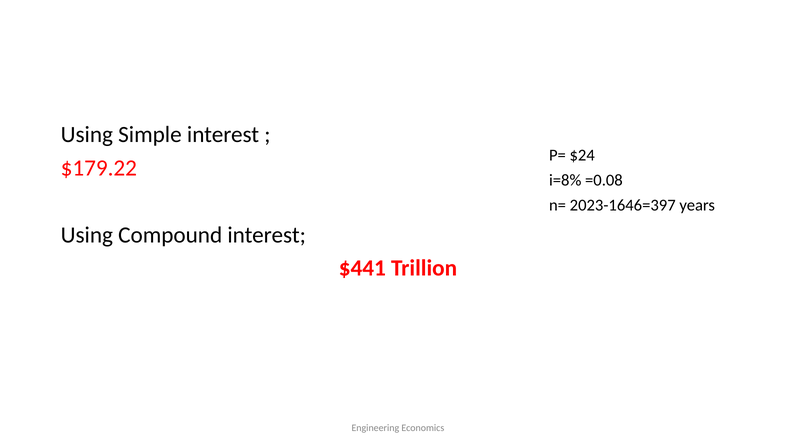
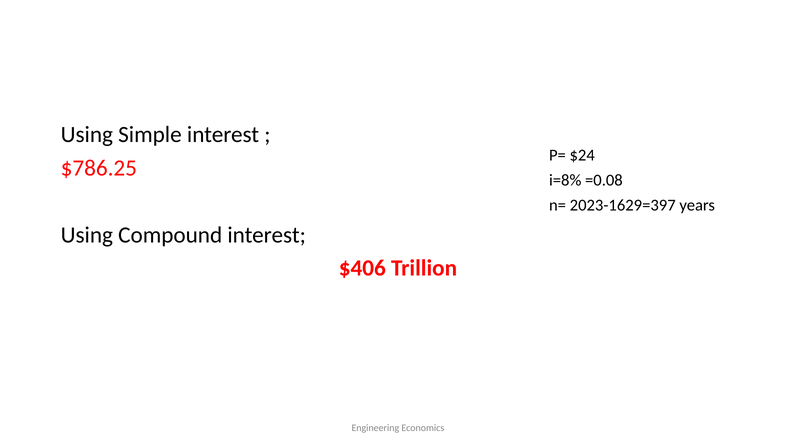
$179.22: $179.22 -> $786.25 (99, 168)
2023-1646=397: 2023-1646=397 -> 2023-1629=397 (623, 205)
$441: $441 -> $406 (362, 268)
